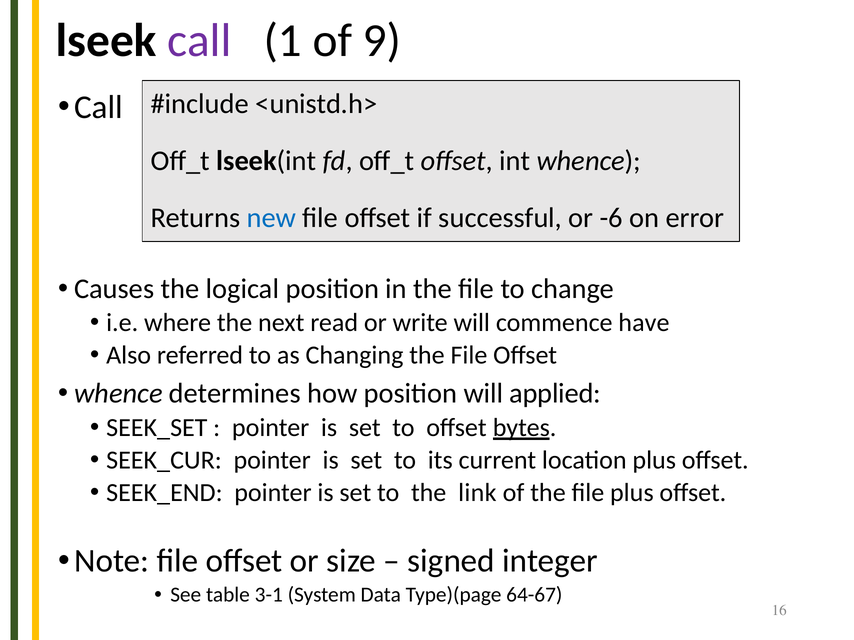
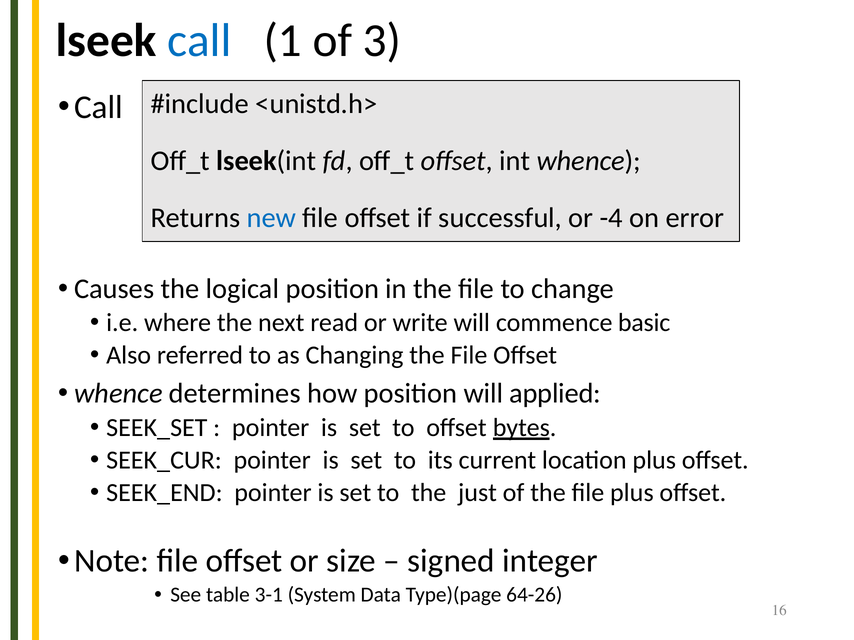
call colour: purple -> blue (199, 40)
9: 9 -> 3 (382, 40)
-6: -6 -> -4 (611, 218)
have: have -> basic (644, 323)
link: link -> just (478, 493)
64-67: 64-67 -> 64-26 (534, 595)
